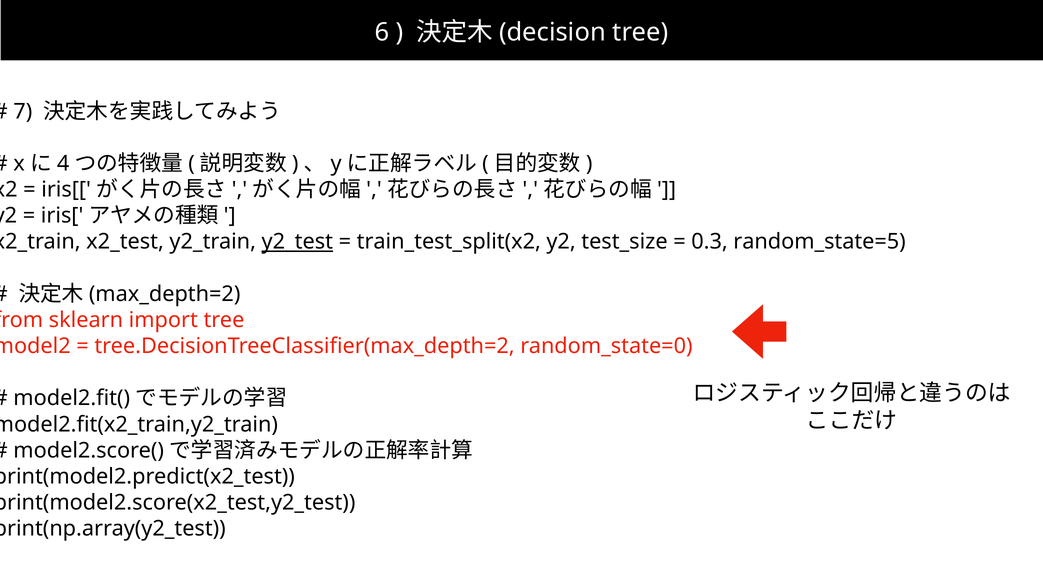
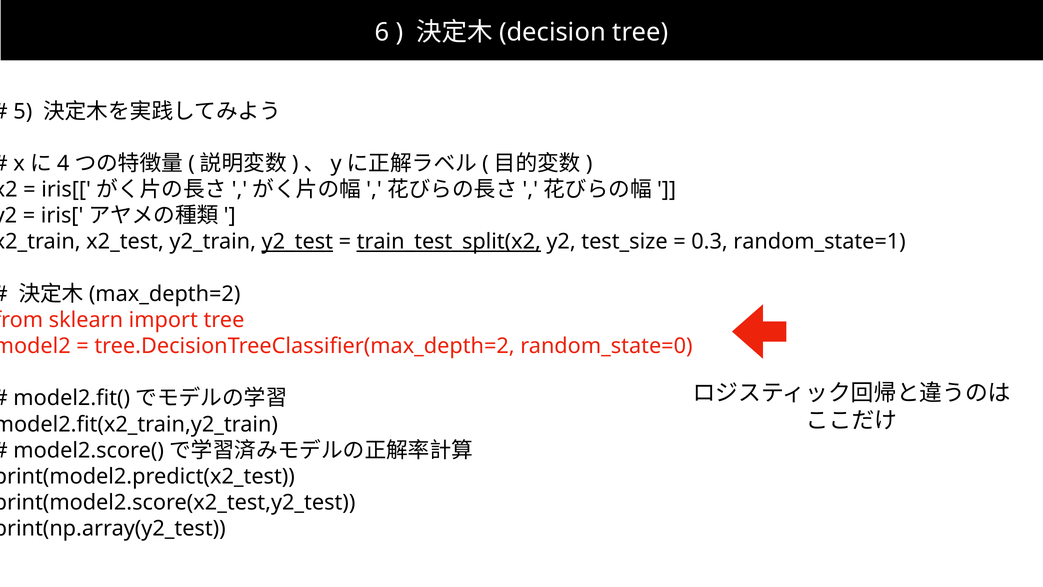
7: 7 -> 5 (23, 111)
train_test_split(x2 underline: none -> present (449, 242)
random_state=5: random_state=5 -> random_state=1 (820, 242)
